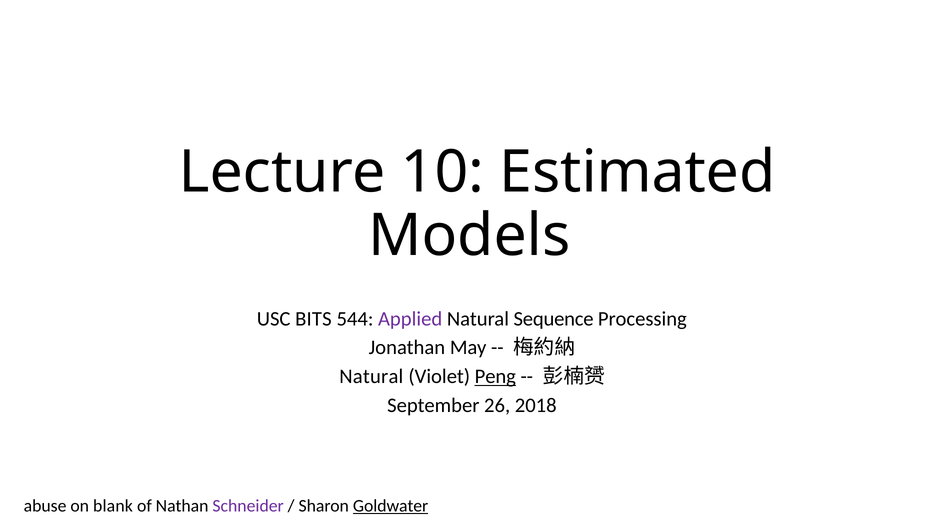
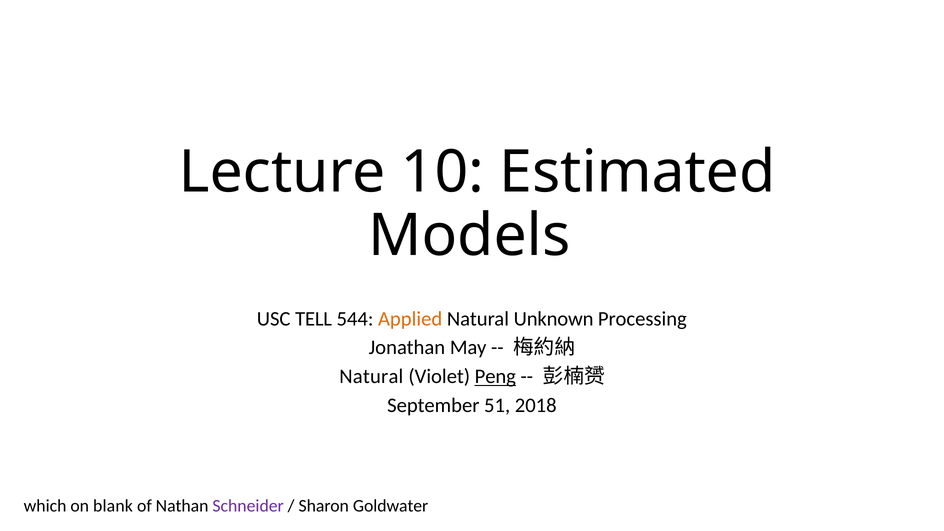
BITS: BITS -> TELL (314, 319)
Applied colour: purple -> orange (410, 319)
Sequence: Sequence -> Unknown (554, 319)
26: 26 -> 51 (497, 405)
abuse: abuse -> which (45, 506)
Goldwater underline: present -> none (391, 506)
